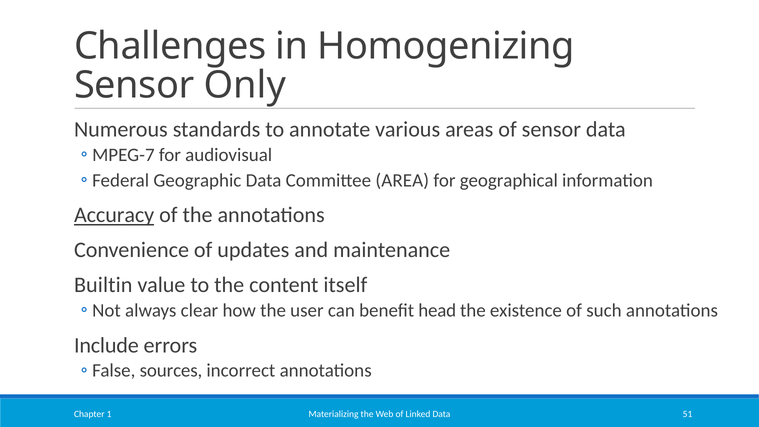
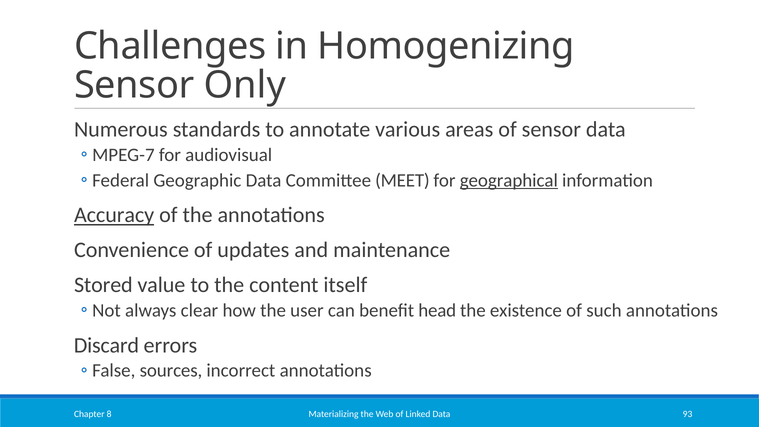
AREA: AREA -> MEET (402, 180)
geographical underline: none -> present (509, 180)
Builtin: Builtin -> Stored (103, 285)
Include: Include -> Discard (106, 345)
51: 51 -> 93 (688, 414)
1: 1 -> 8 (109, 414)
